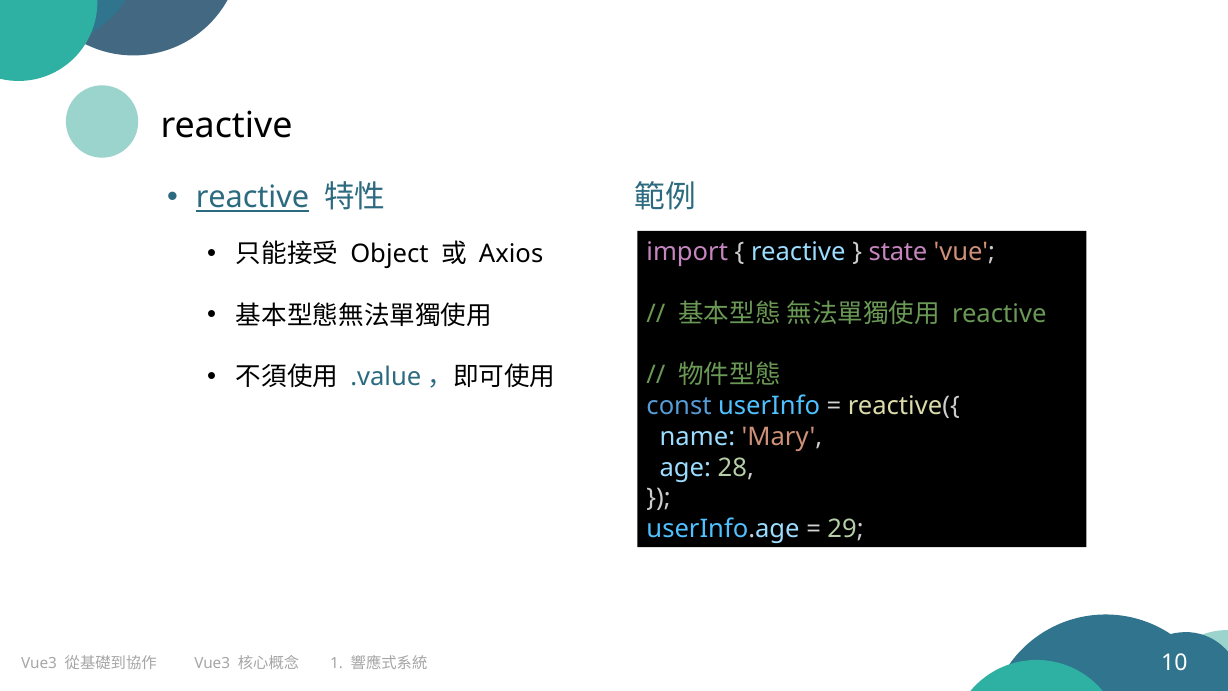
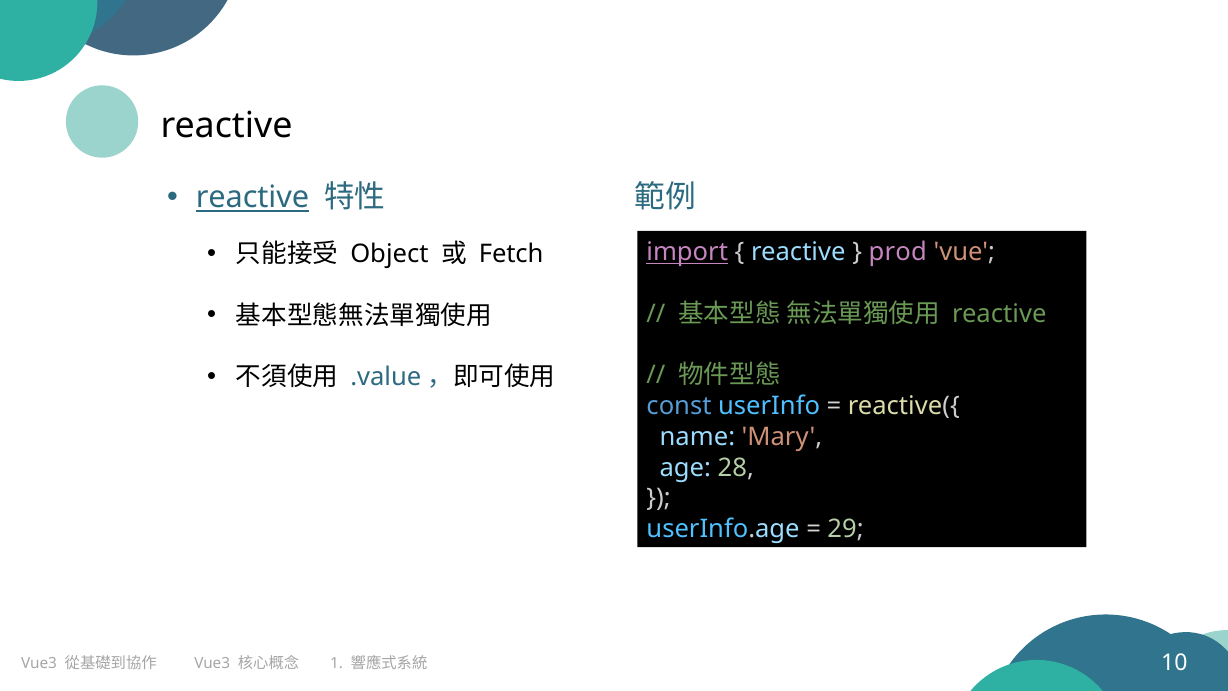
Axios: Axios -> Fetch (511, 254)
import underline: none -> present (687, 252)
state: state -> prod (898, 252)
